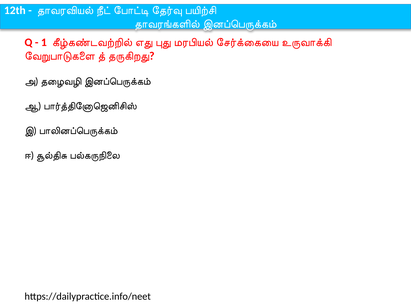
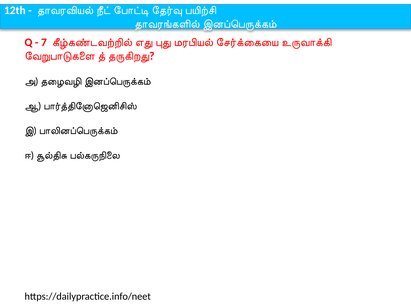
1: 1 -> 7 (44, 43)
